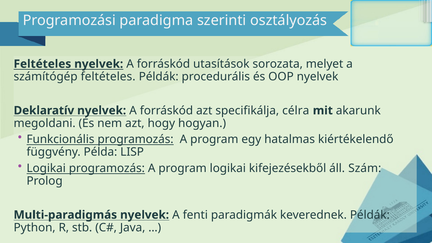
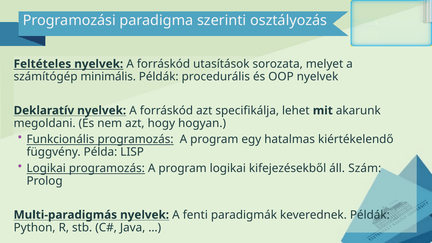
számítógép feltételes: feltételes -> minimális (108, 77)
célra: célra -> lehet (296, 111)
